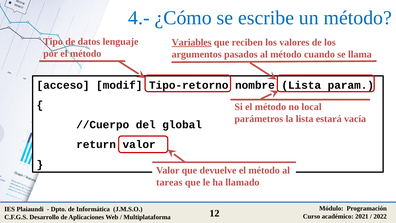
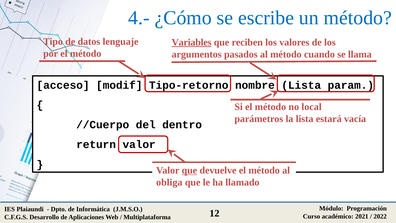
global: global -> dentro (182, 125)
que underline: none -> present (189, 170)
tareas: tareas -> obliga (169, 182)
